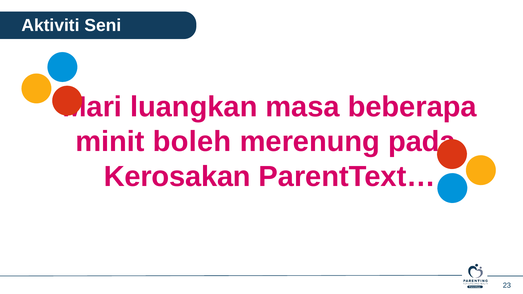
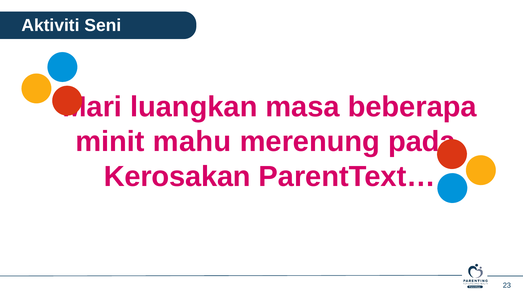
boleh: boleh -> mahu (192, 142)
